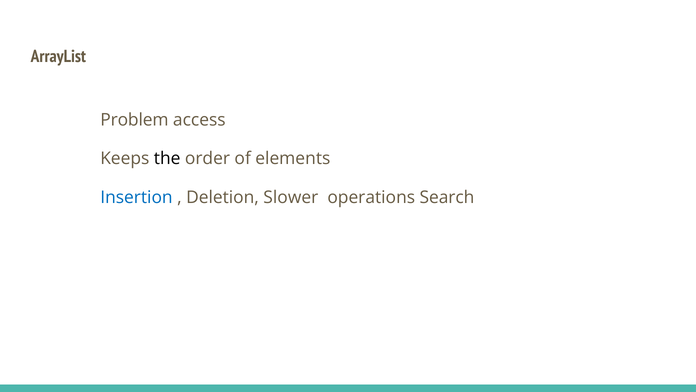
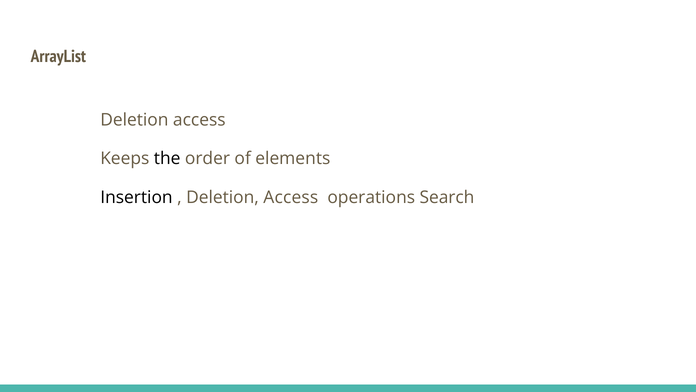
Problem: Problem -> Deletion (134, 120)
Insertion colour: blue -> black (136, 197)
Slower: Slower -> Access (291, 197)
